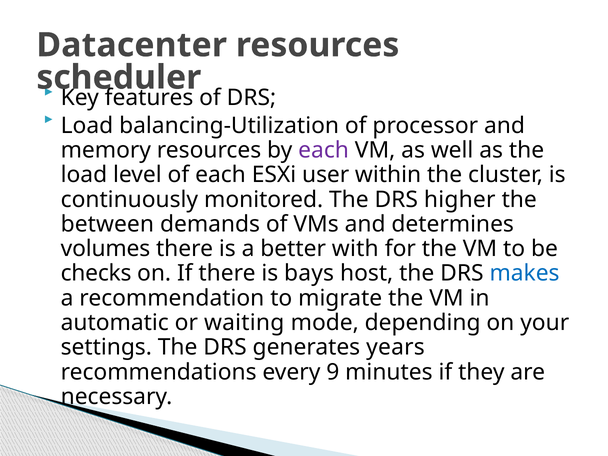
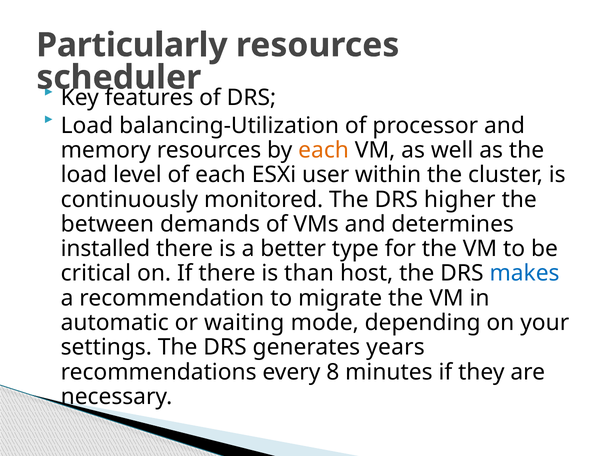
Datacenter: Datacenter -> Particularly (132, 45)
each colour: purple -> orange (324, 150)
volumes: volumes -> installed (105, 249)
with: with -> type (355, 249)
checks: checks -> critical (96, 273)
bays: bays -> than (309, 273)
9: 9 -> 8 (333, 372)
